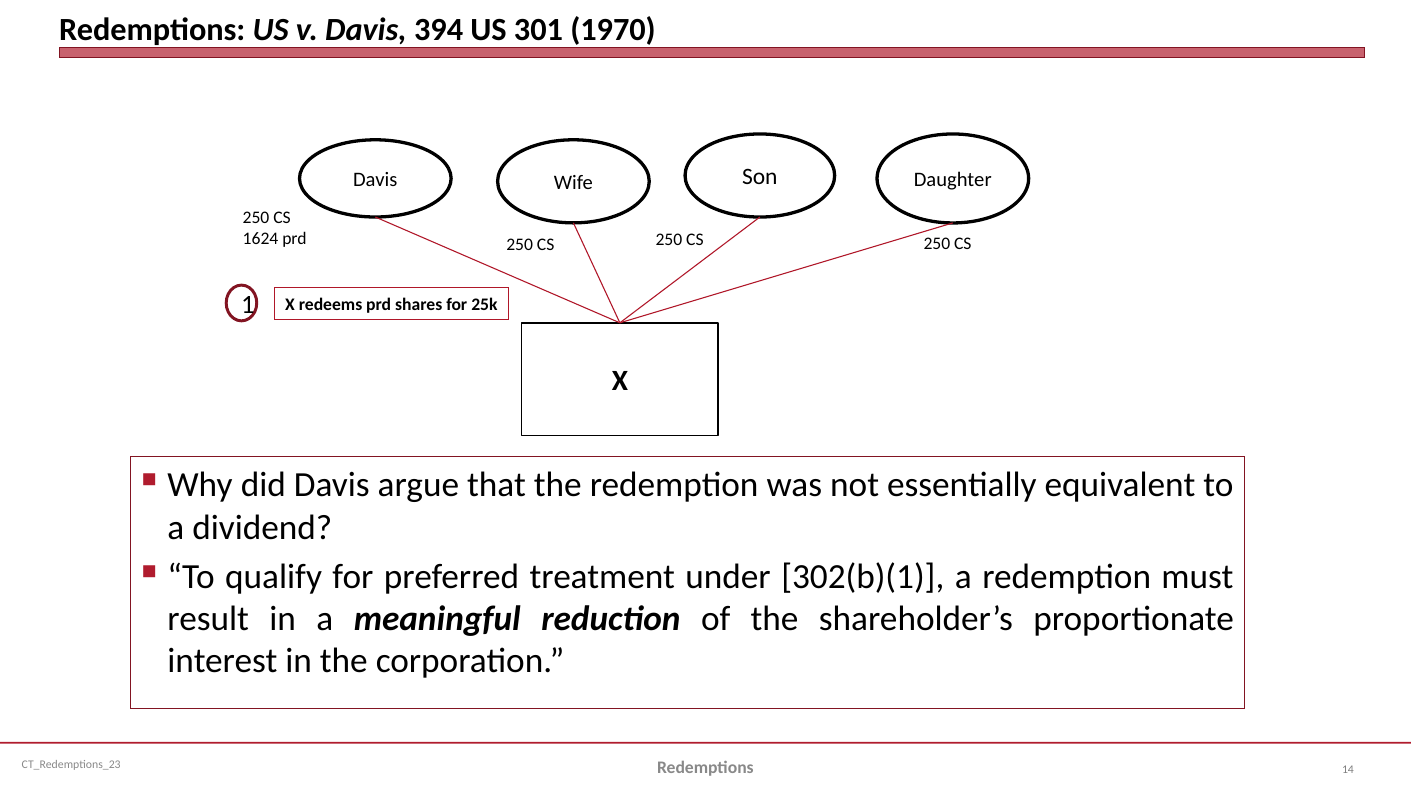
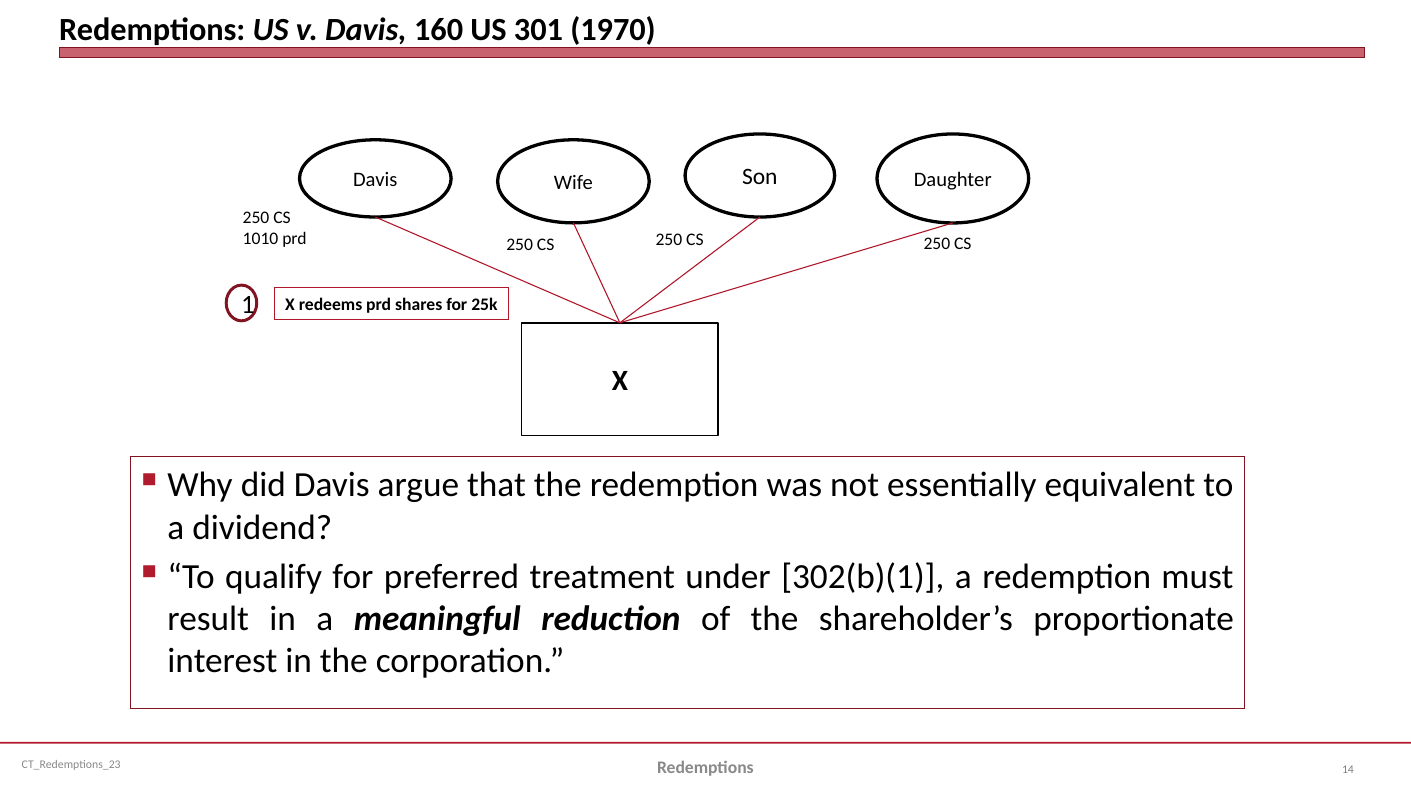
394: 394 -> 160 (439, 30)
1624: 1624 -> 1010 (261, 239)
